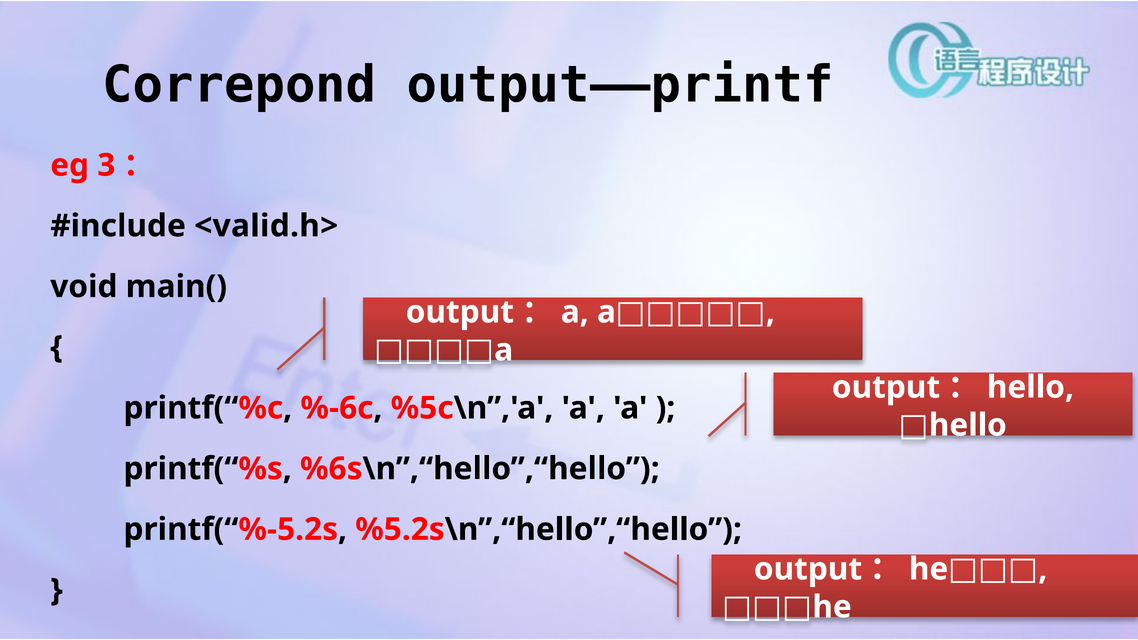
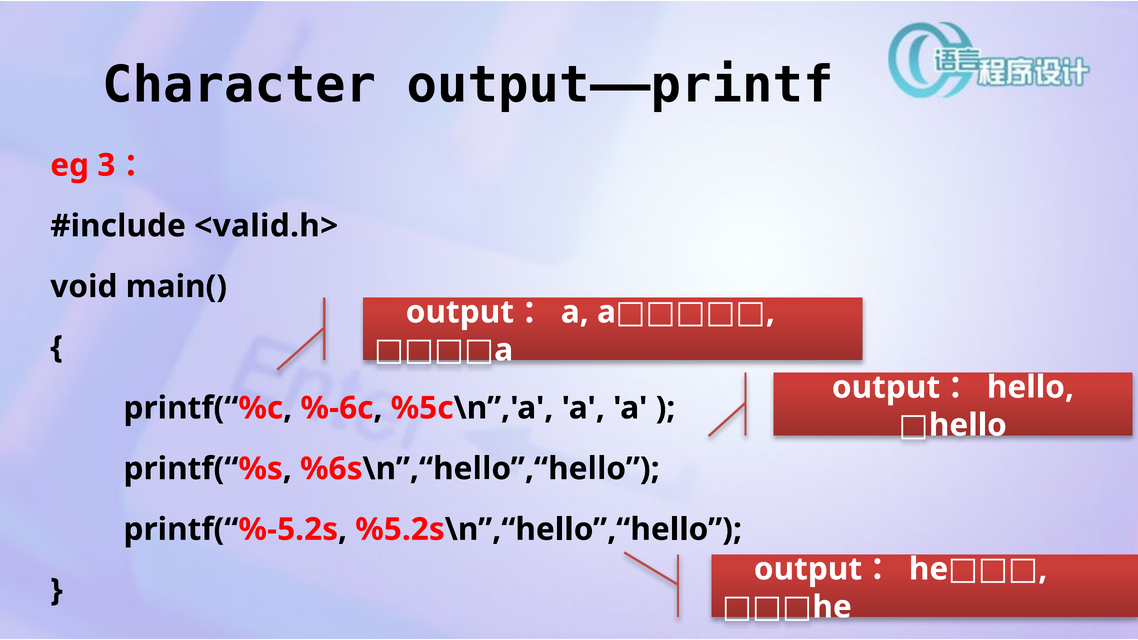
Correpond: Correpond -> Character (239, 85)
